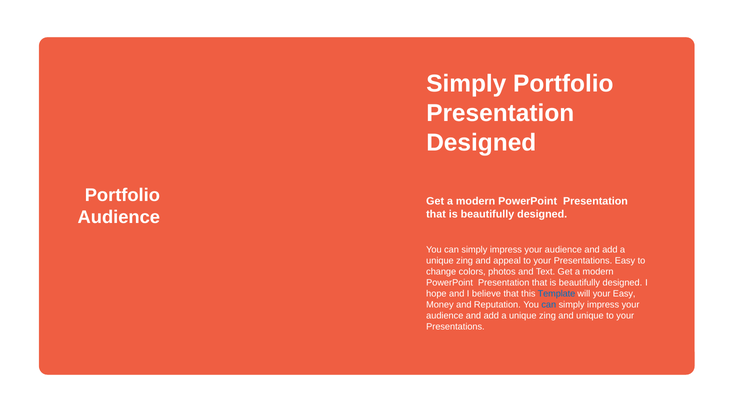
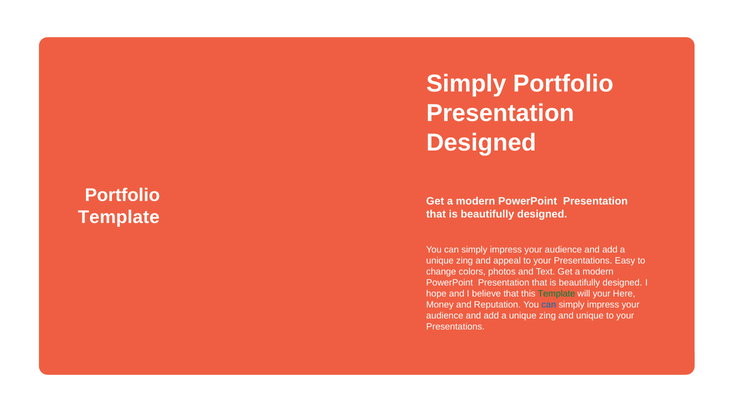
Audience: Audience -> Template (119, 217)
Template colour: blue -> green (556, 294)
your Easy: Easy -> Here (624, 294)
